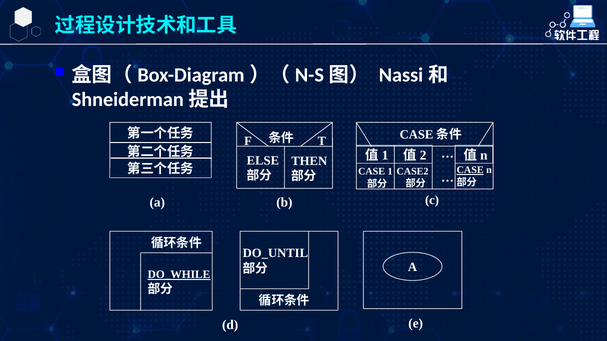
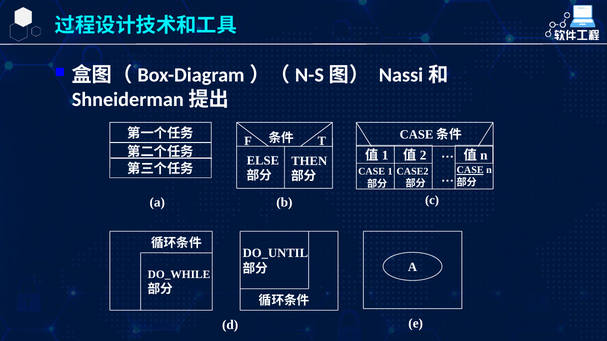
DO_WHILE underline: present -> none (179, 275)
